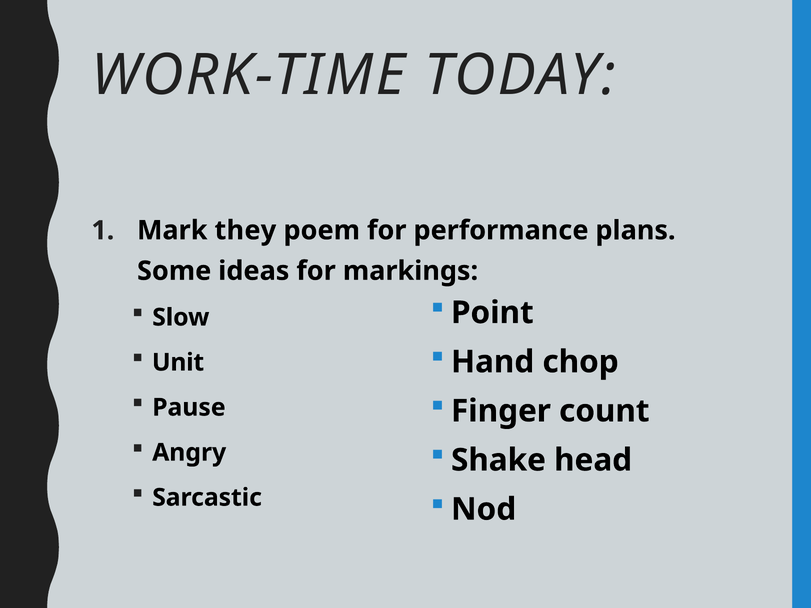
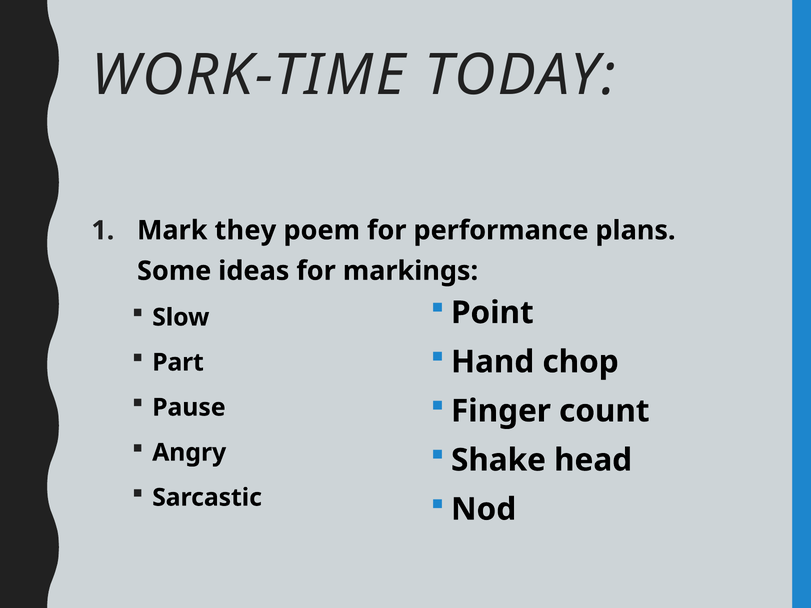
Unit: Unit -> Part (178, 363)
